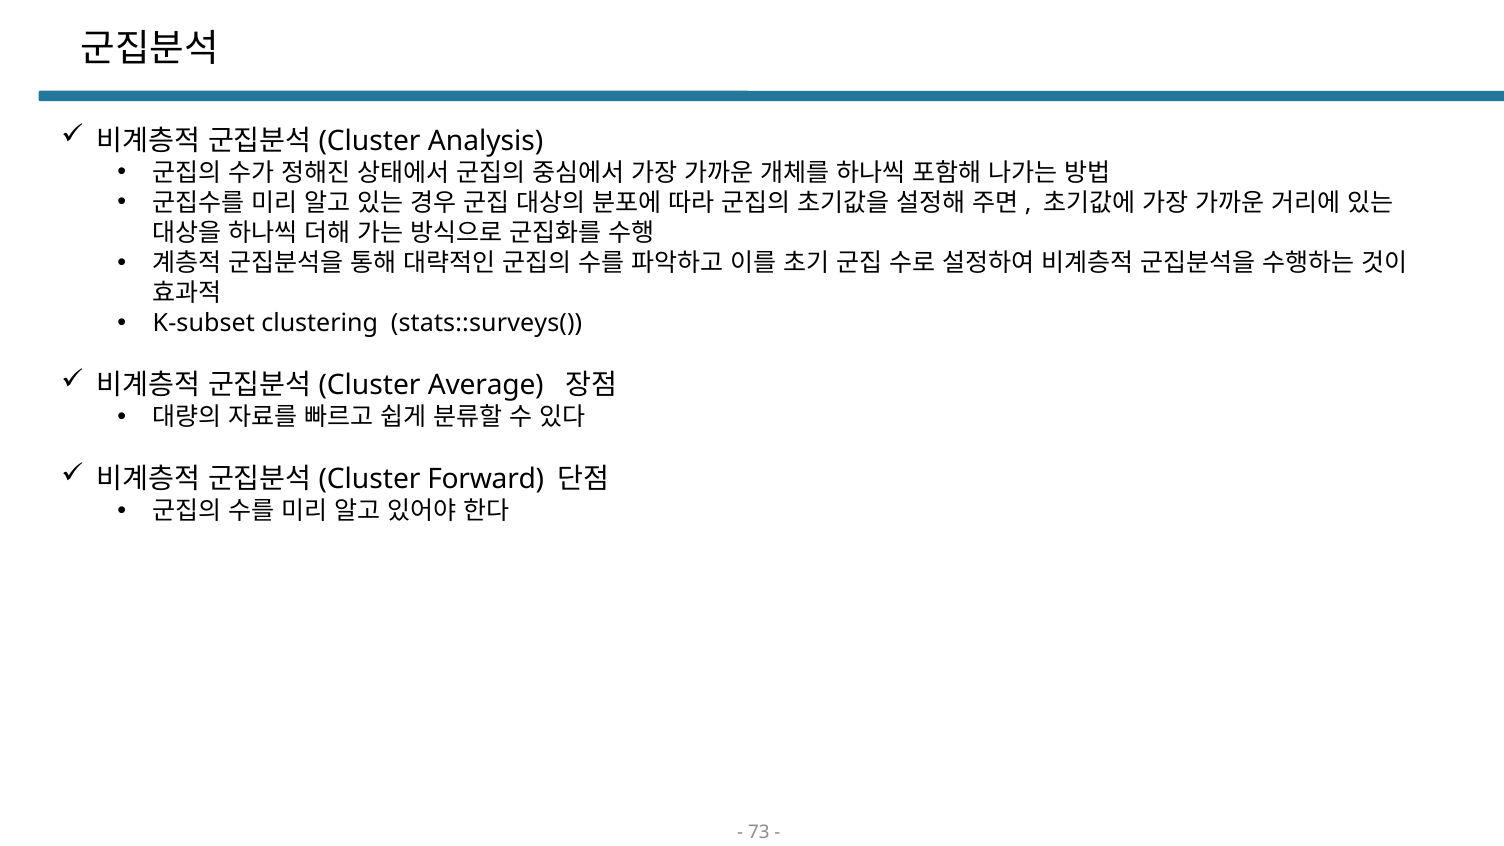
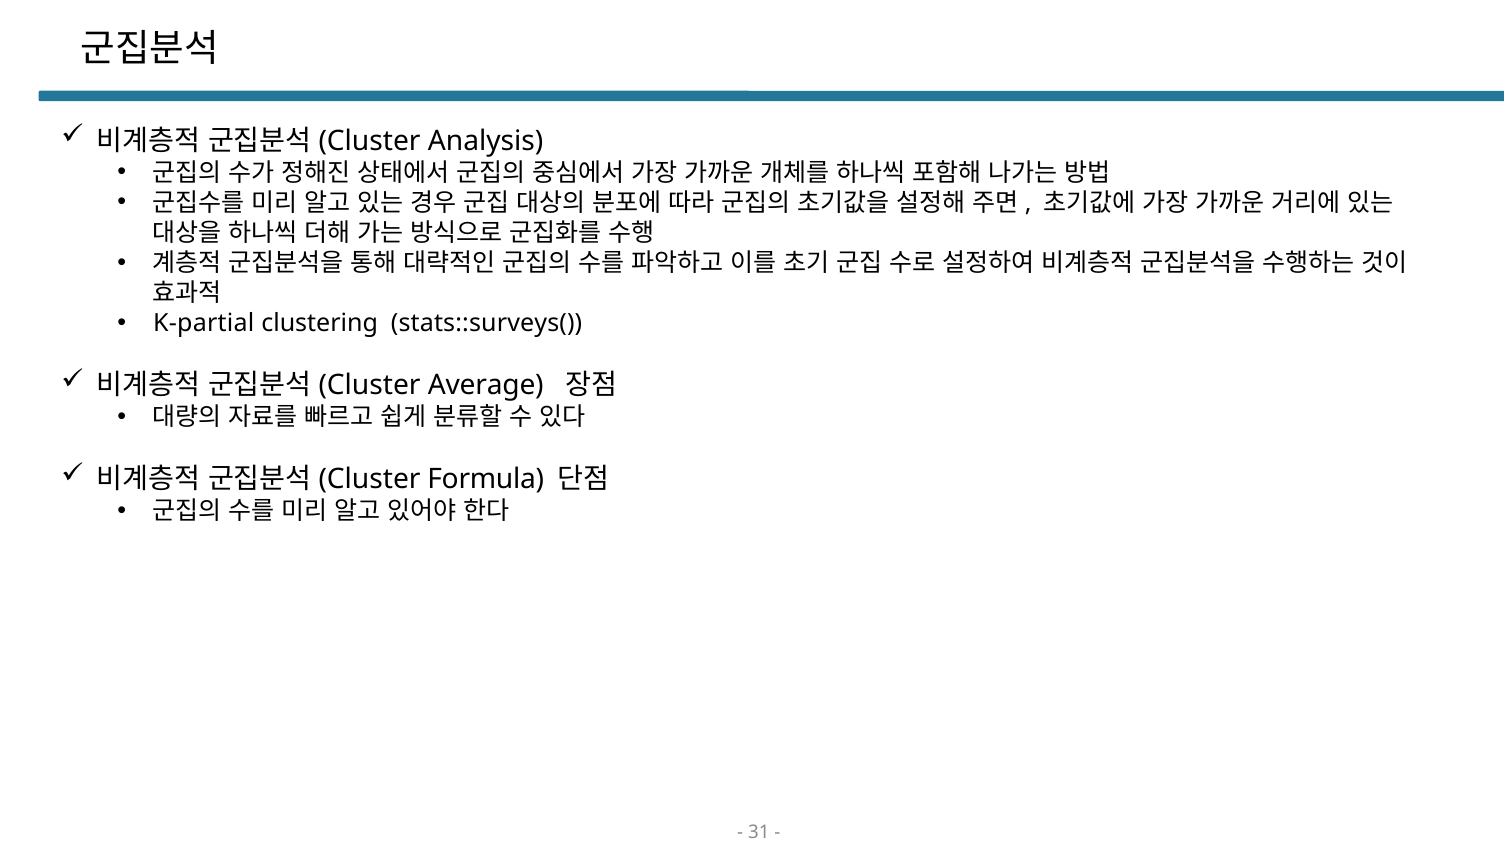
K-subset: K-subset -> K-partial (204, 323)
Forward: Forward -> Formula (486, 480)
73: 73 -> 31 (759, 833)
